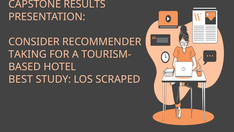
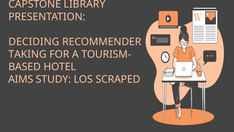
RESULTS: RESULTS -> LIBRARY (85, 4)
CONSIDER: CONSIDER -> DECIDING (34, 42)
BEST: BEST -> AIMS (21, 79)
